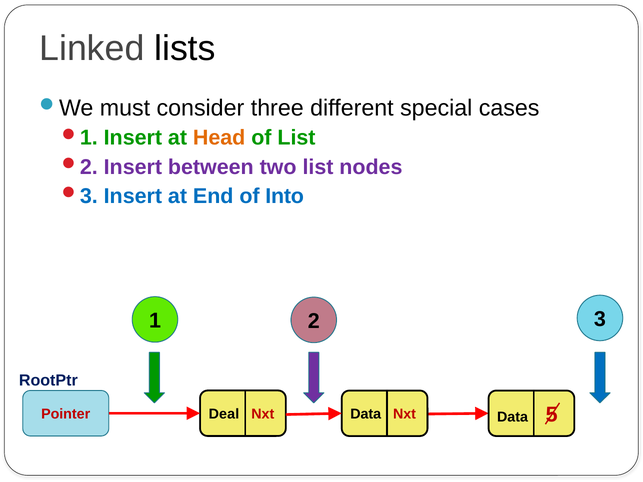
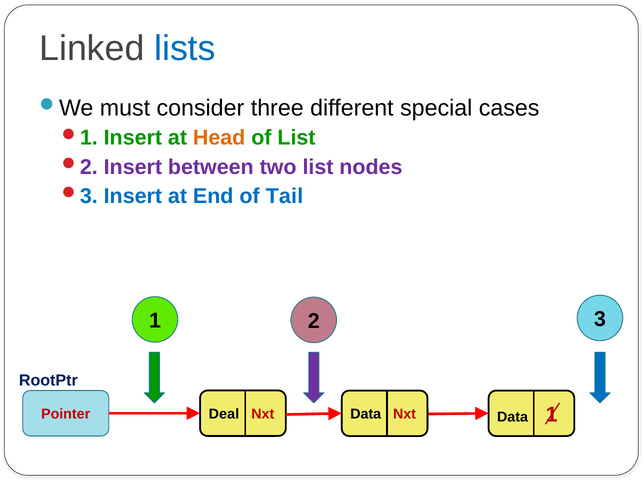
lists colour: black -> blue (185, 49)
Into: Into -> Tail (284, 196)
Data 5: 5 -> 1 (552, 415)
